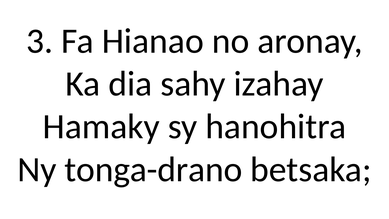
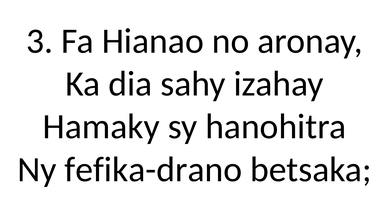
tonga-drano: tonga-drano -> fefika-drano (153, 169)
